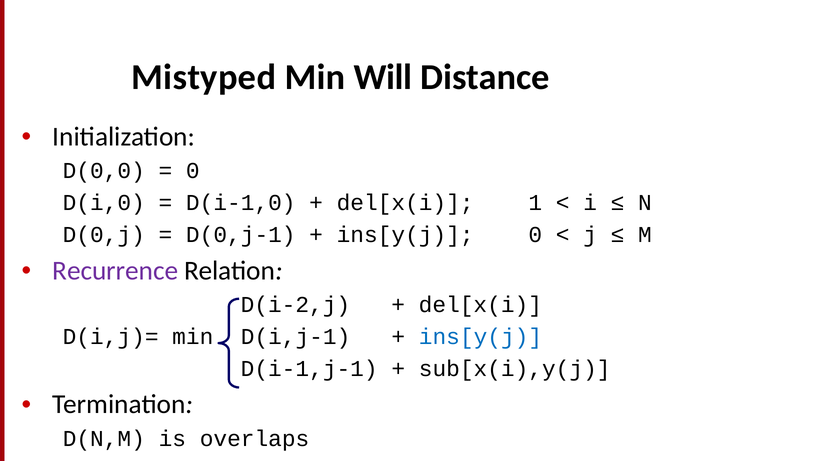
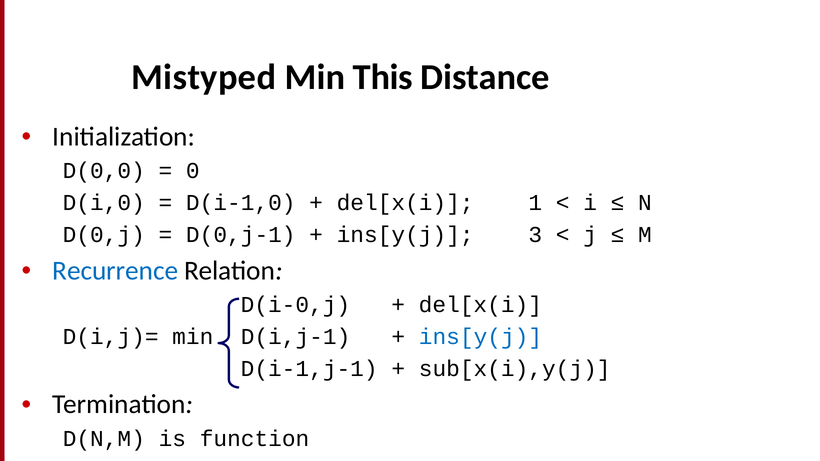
Will: Will -> This (383, 77)
ins[y(j 0: 0 -> 3 (535, 235)
Recurrence colour: purple -> blue (115, 271)
D(i-2,j: D(i-2,j -> D(i-0,j (295, 305)
overlaps: overlaps -> function (255, 439)
